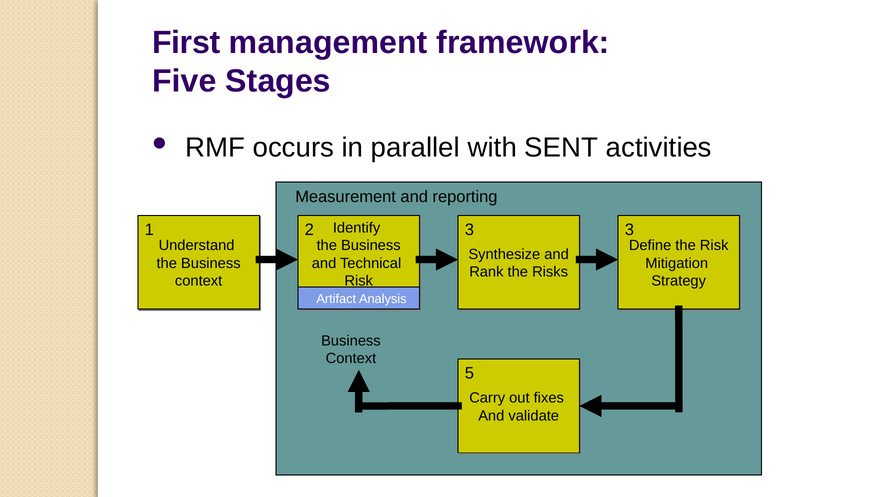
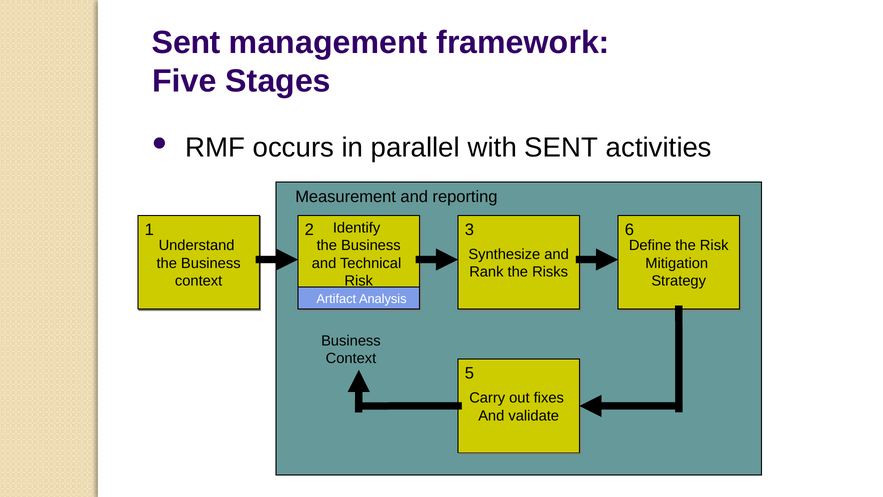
First: First -> Sent (186, 43)
3 3: 3 -> 6 (629, 230)
